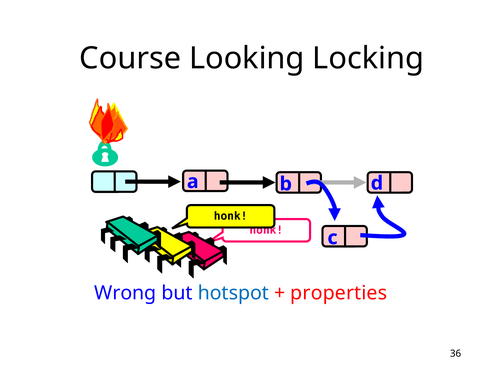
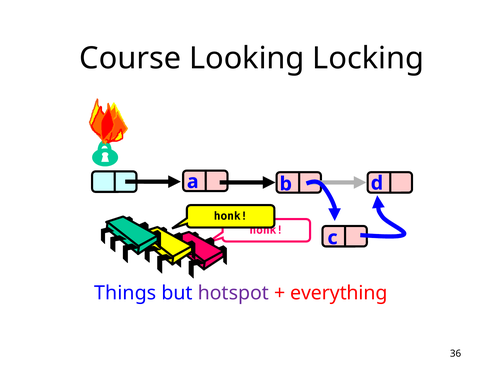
Wrong: Wrong -> Things (125, 293)
hotspot colour: blue -> purple (233, 293)
properties: properties -> everything (339, 293)
